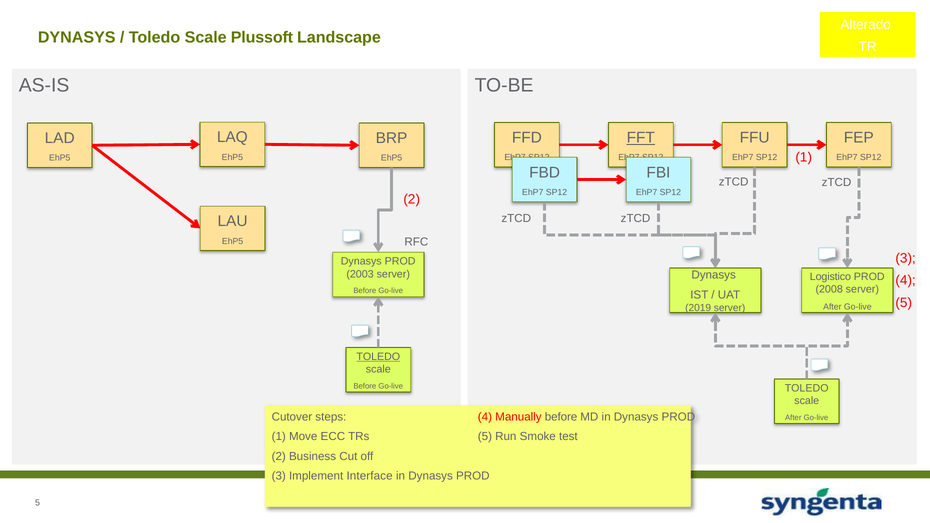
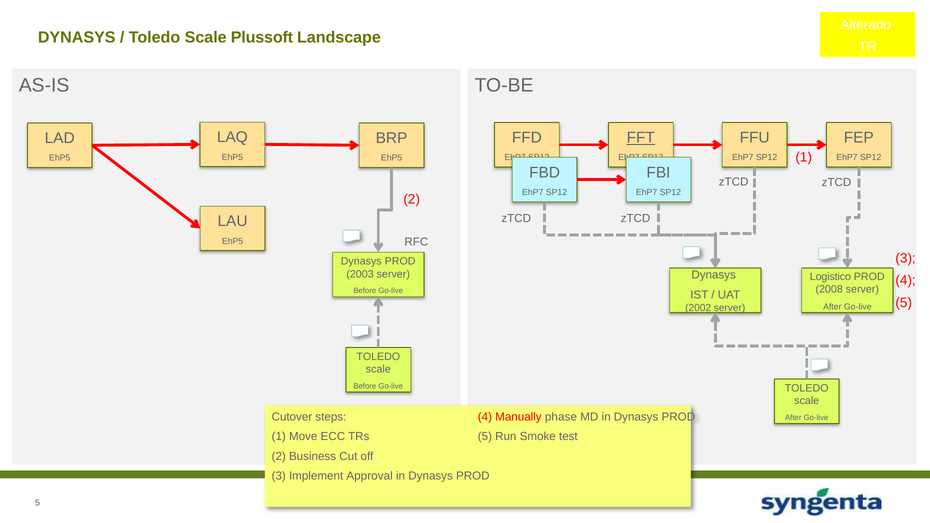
2019: 2019 -> 2002 (698, 308)
TOLEDO underline: present -> none (378, 357)
Manually before: before -> phase (561, 417)
Interface: Interface -> Approval (370, 476)
